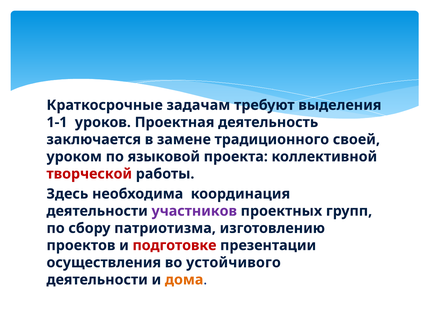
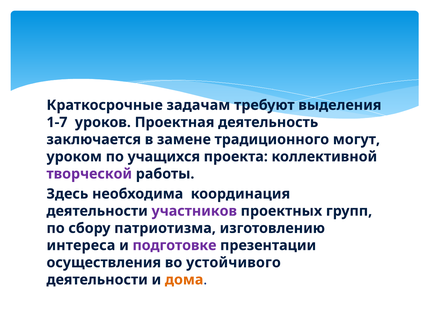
1-1: 1-1 -> 1-7 (57, 122)
своей: своей -> могут (356, 139)
языковой: языковой -> учащихся (164, 157)
творческой colour: red -> purple (89, 174)
проектов: проектов -> интереса (81, 245)
подготовке colour: red -> purple (174, 245)
